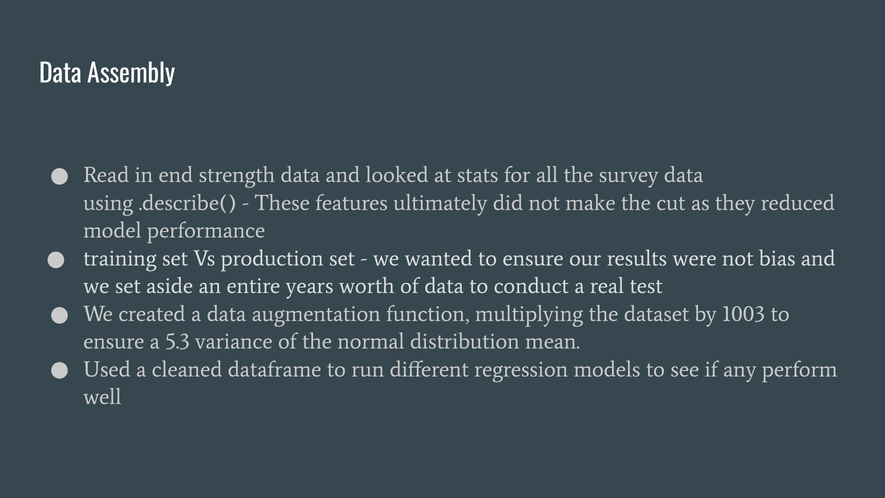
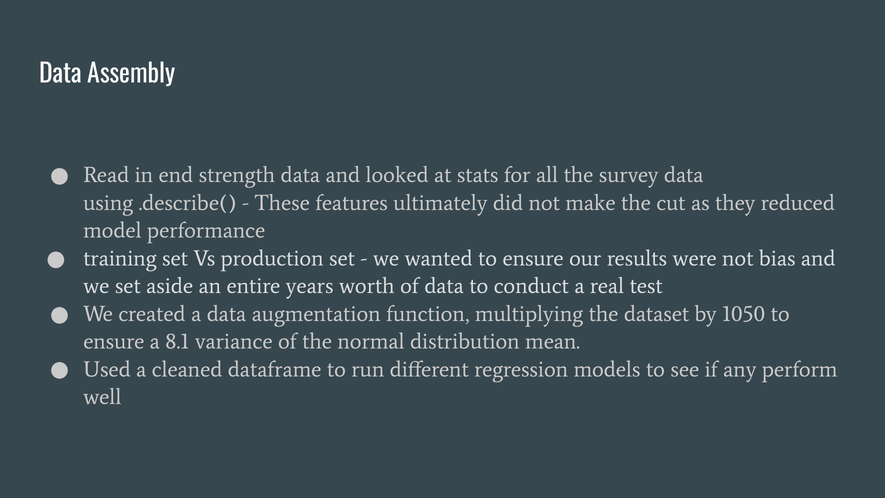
1003: 1003 -> 1050 (744, 314)
5.3: 5.3 -> 8.1 (177, 342)
